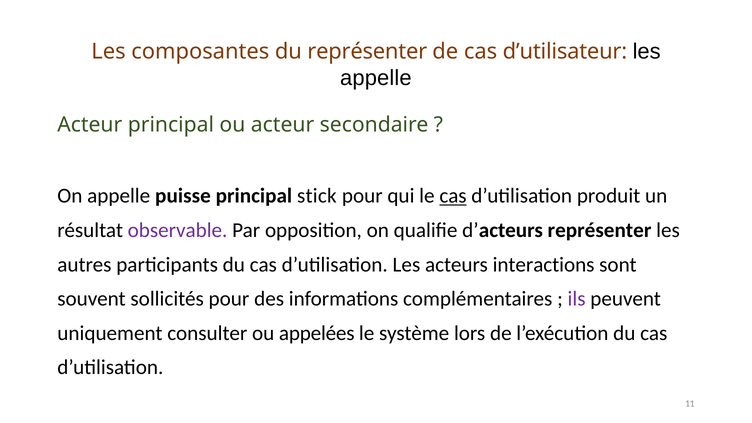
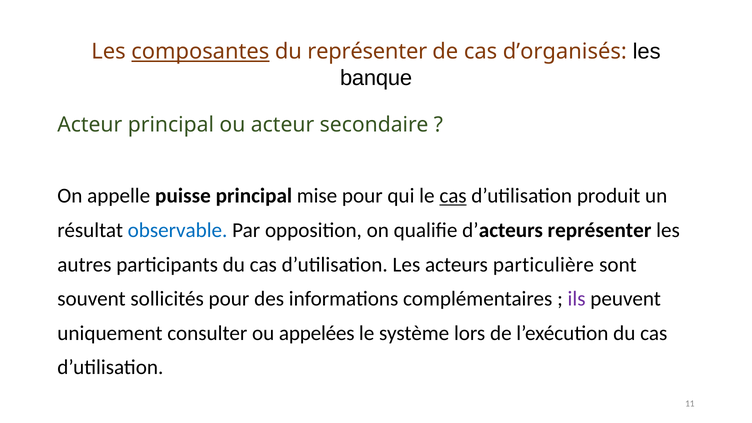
composantes underline: none -> present (200, 52)
d’utilisateur: d’utilisateur -> d’organisés (565, 52)
appelle: appelle -> banque (376, 78)
stick: stick -> mise (317, 196)
observable colour: purple -> blue (178, 230)
interactions: interactions -> particulière (543, 265)
